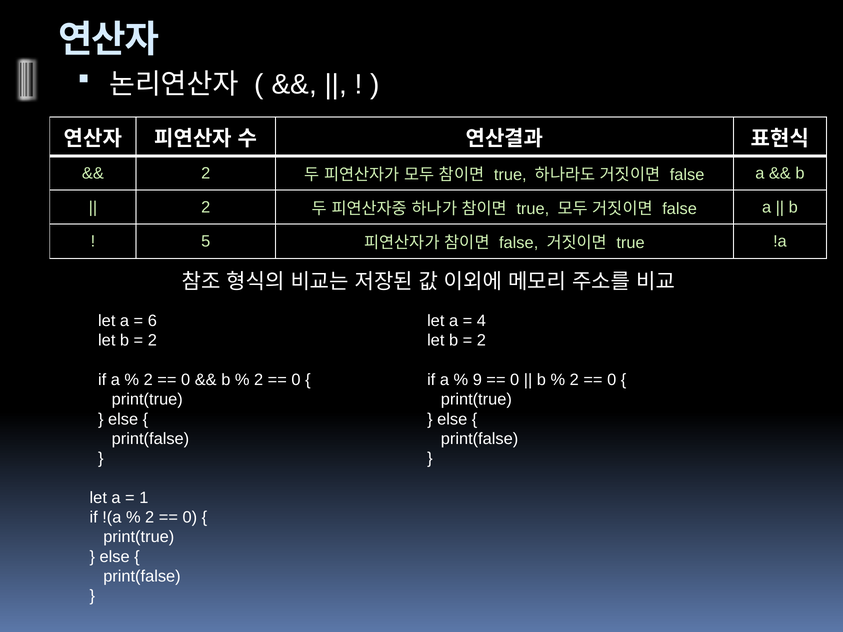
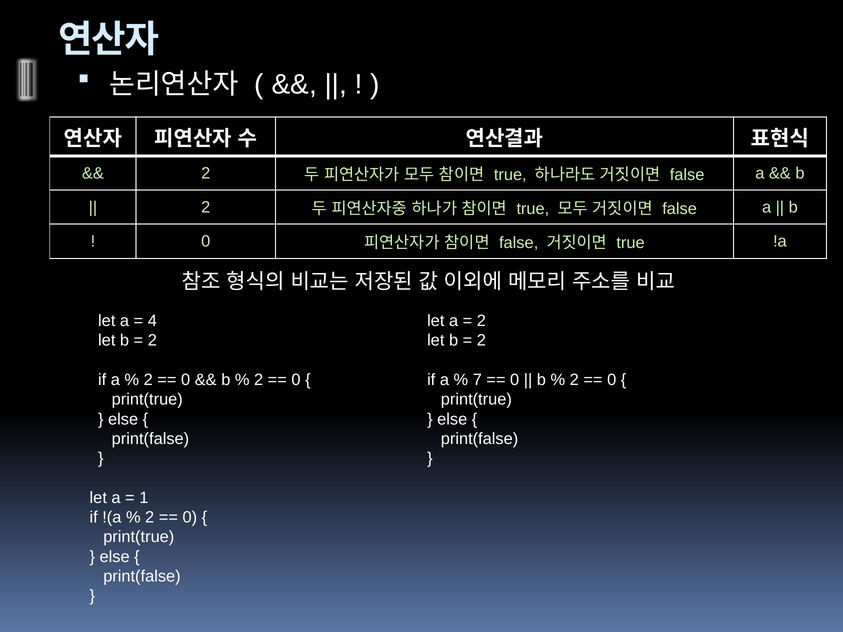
5: 5 -> 0 (206, 242)
6: 6 -> 4 (152, 321)
4: 4 -> 2 (481, 321)
9: 9 -> 7 (477, 380)
